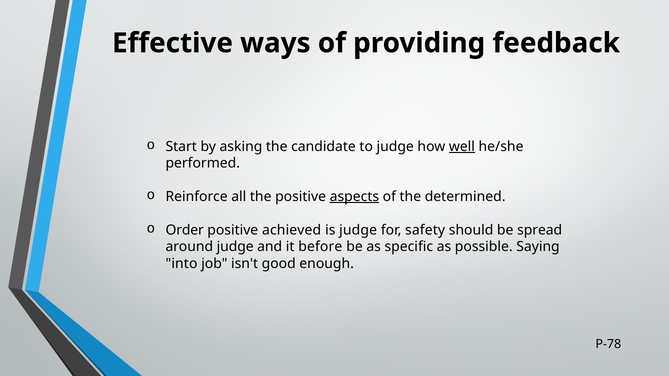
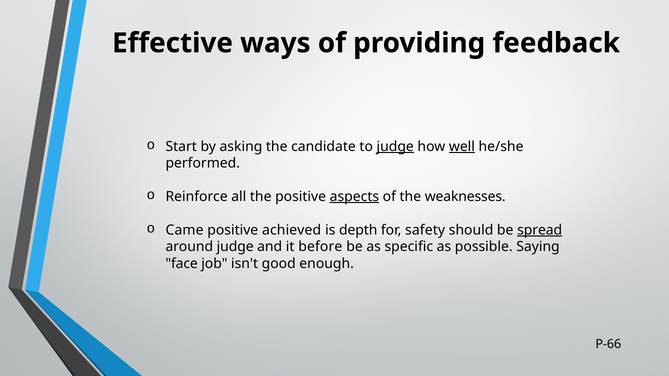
judge underline: none -> present (395, 147)
determined: determined -> weaknesses (465, 197)
Order: Order -> Came (185, 230)
is judge: judge -> depth (358, 230)
spread underline: none -> present (540, 230)
into: into -> face (182, 264)
P-78: P-78 -> P-66 (608, 345)
